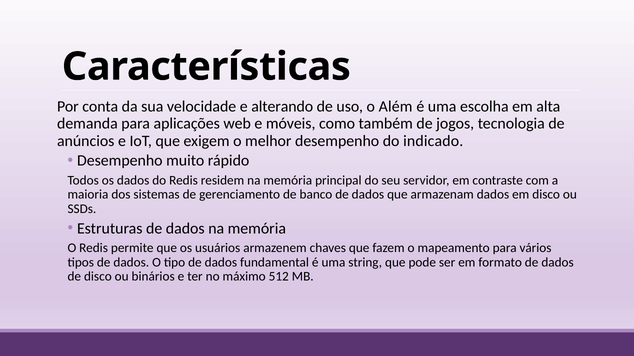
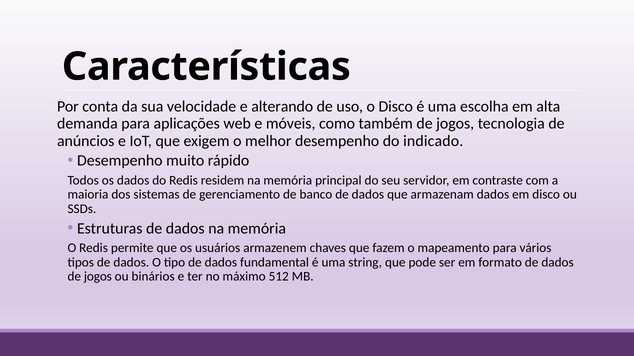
o Além: Além -> Disco (396, 107)
disco: disco -> jogos (98, 277)
